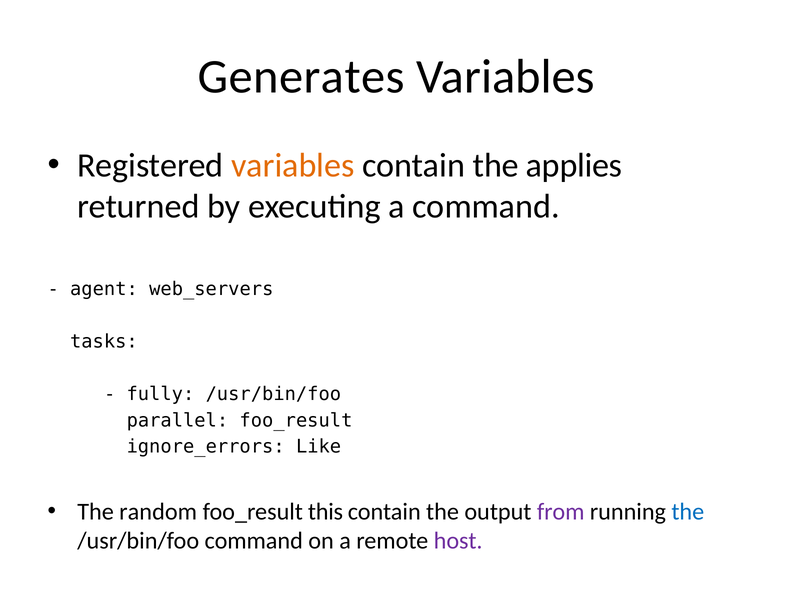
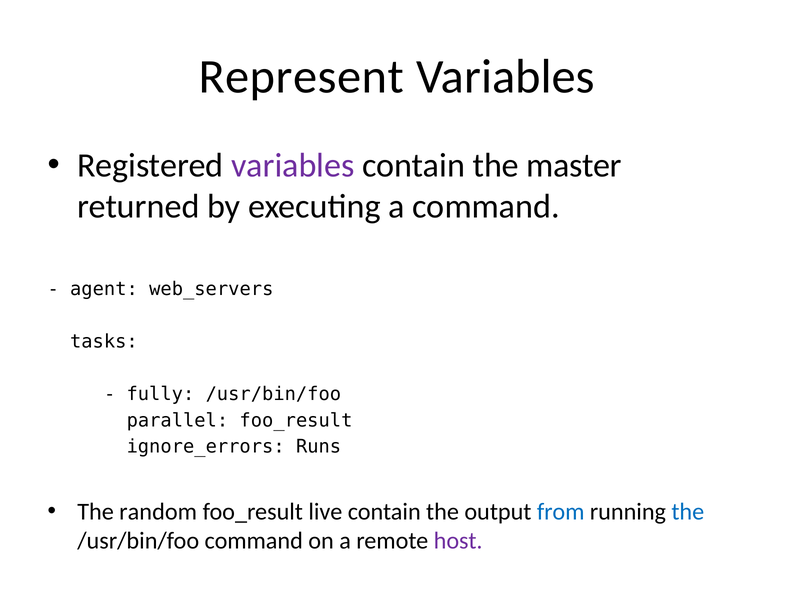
Generates: Generates -> Represent (301, 77)
variables colour: orange -> purple (293, 166)
applies: applies -> master (574, 166)
Like: Like -> Runs (319, 446)
this: this -> live (325, 511)
from colour: purple -> blue (561, 511)
